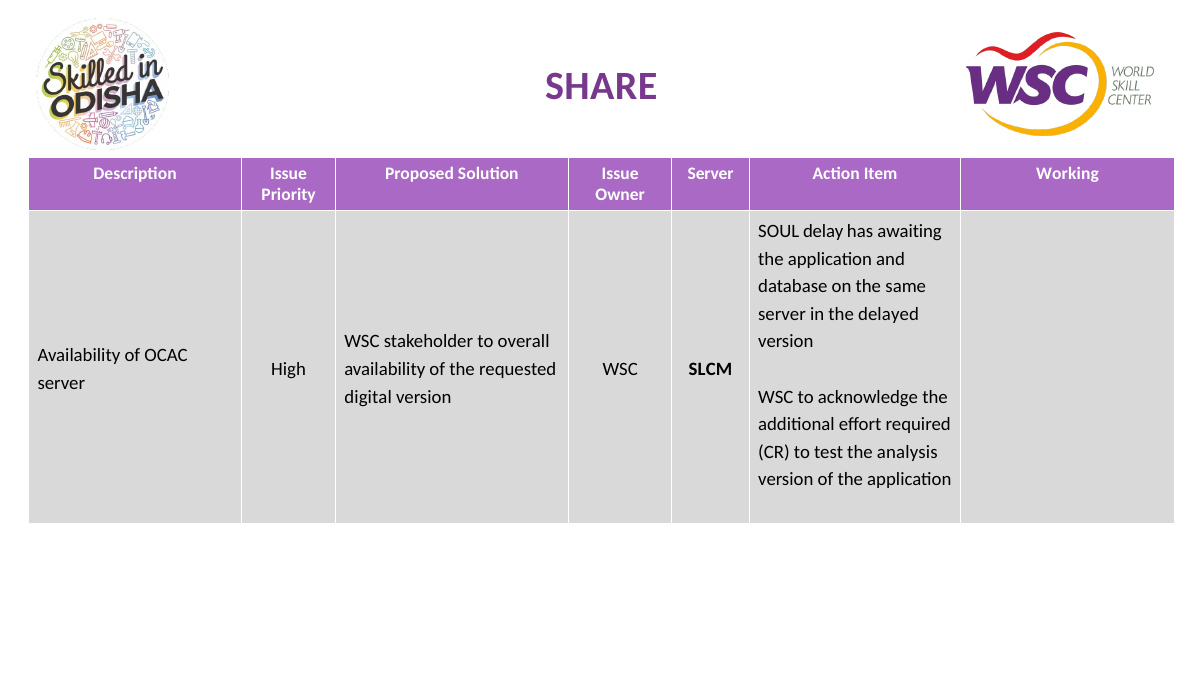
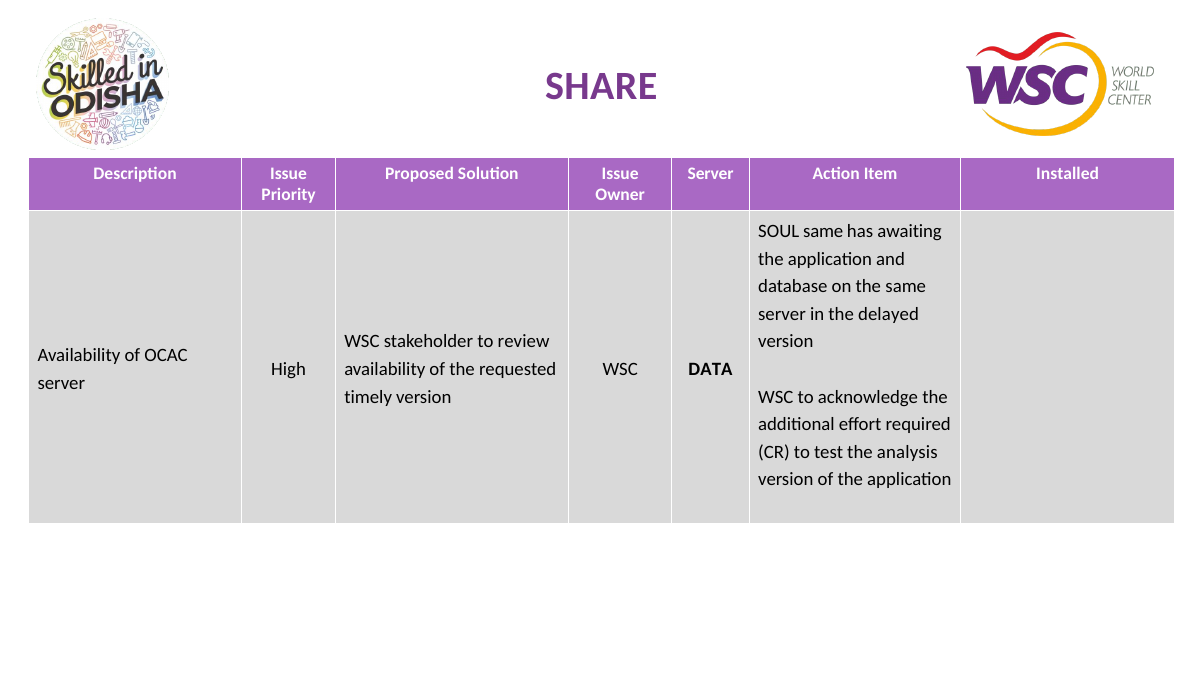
Working: Working -> Installed (1068, 173)
SOUL delay: delay -> same (823, 231)
overall: overall -> review (524, 342)
SLCM: SLCM -> DATA (711, 369)
digital: digital -> timely (368, 397)
